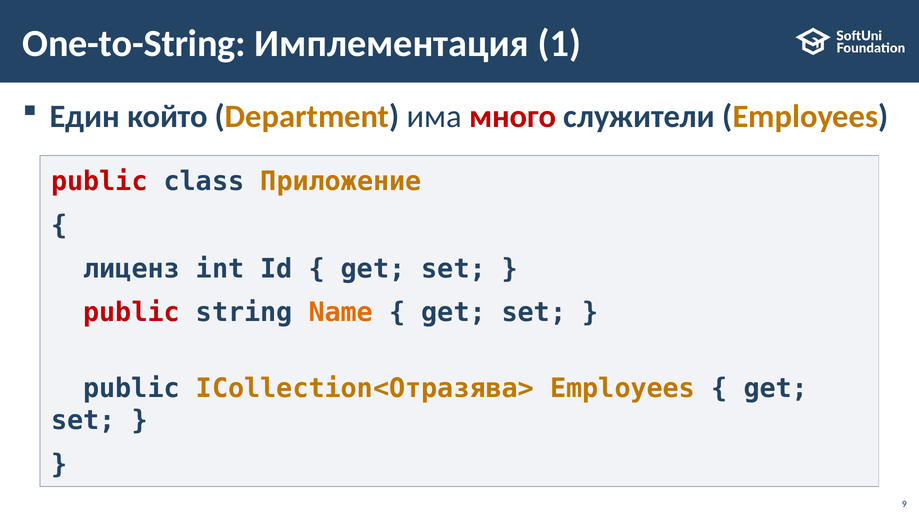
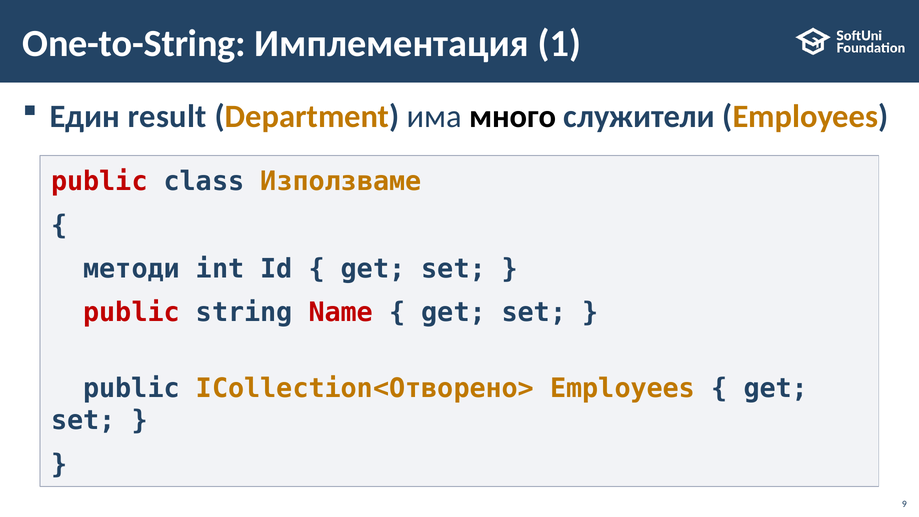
който: който -> result (167, 117)
много colour: red -> black (513, 117)
Приложение: Приложение -> Използваме (341, 181)
лиценз: лиценз -> методи (132, 269)
Name colour: orange -> red (341, 313)
ICollection<Отразява>: ICollection<Отразява> -> ICollection<Отворено> (365, 388)
